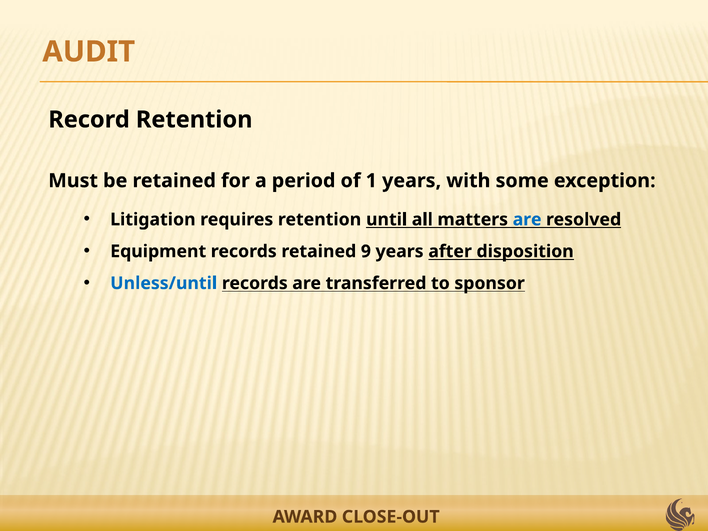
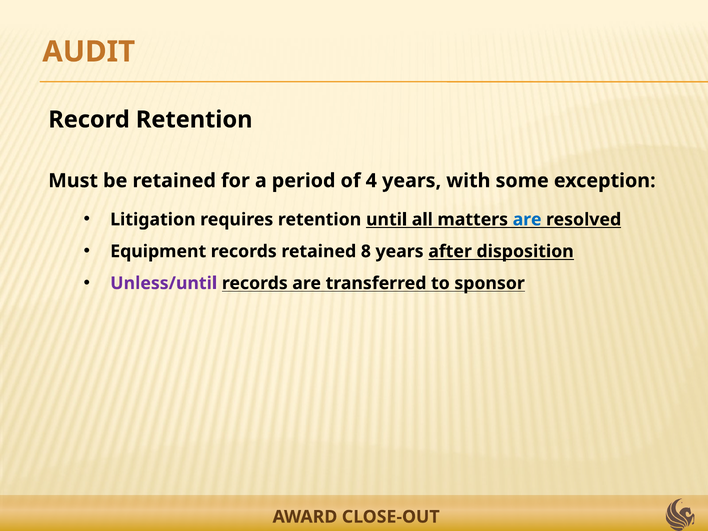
1: 1 -> 4 (371, 181)
9: 9 -> 8 (366, 251)
Unless/until colour: blue -> purple (164, 283)
